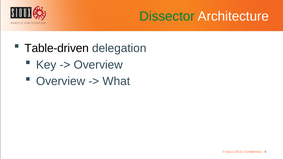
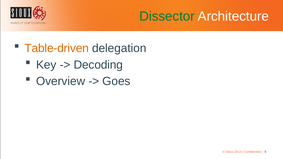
Table-driven colour: black -> orange (57, 48)
Overview: Overview -> Decoding (98, 65)
What: What -> Goes (116, 81)
